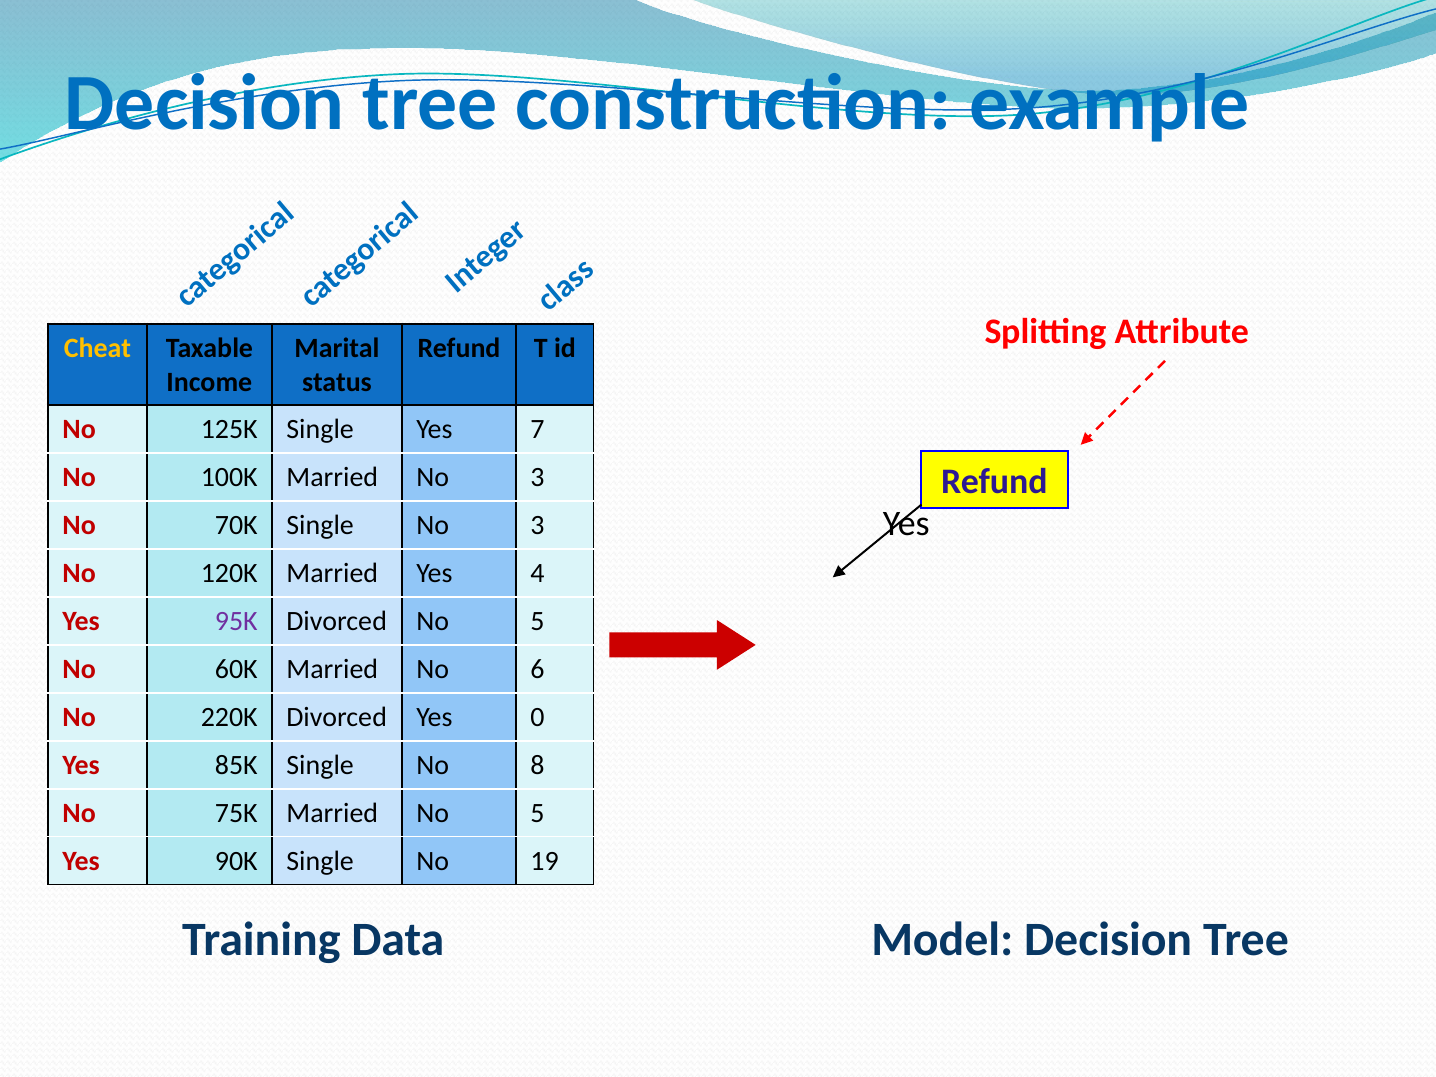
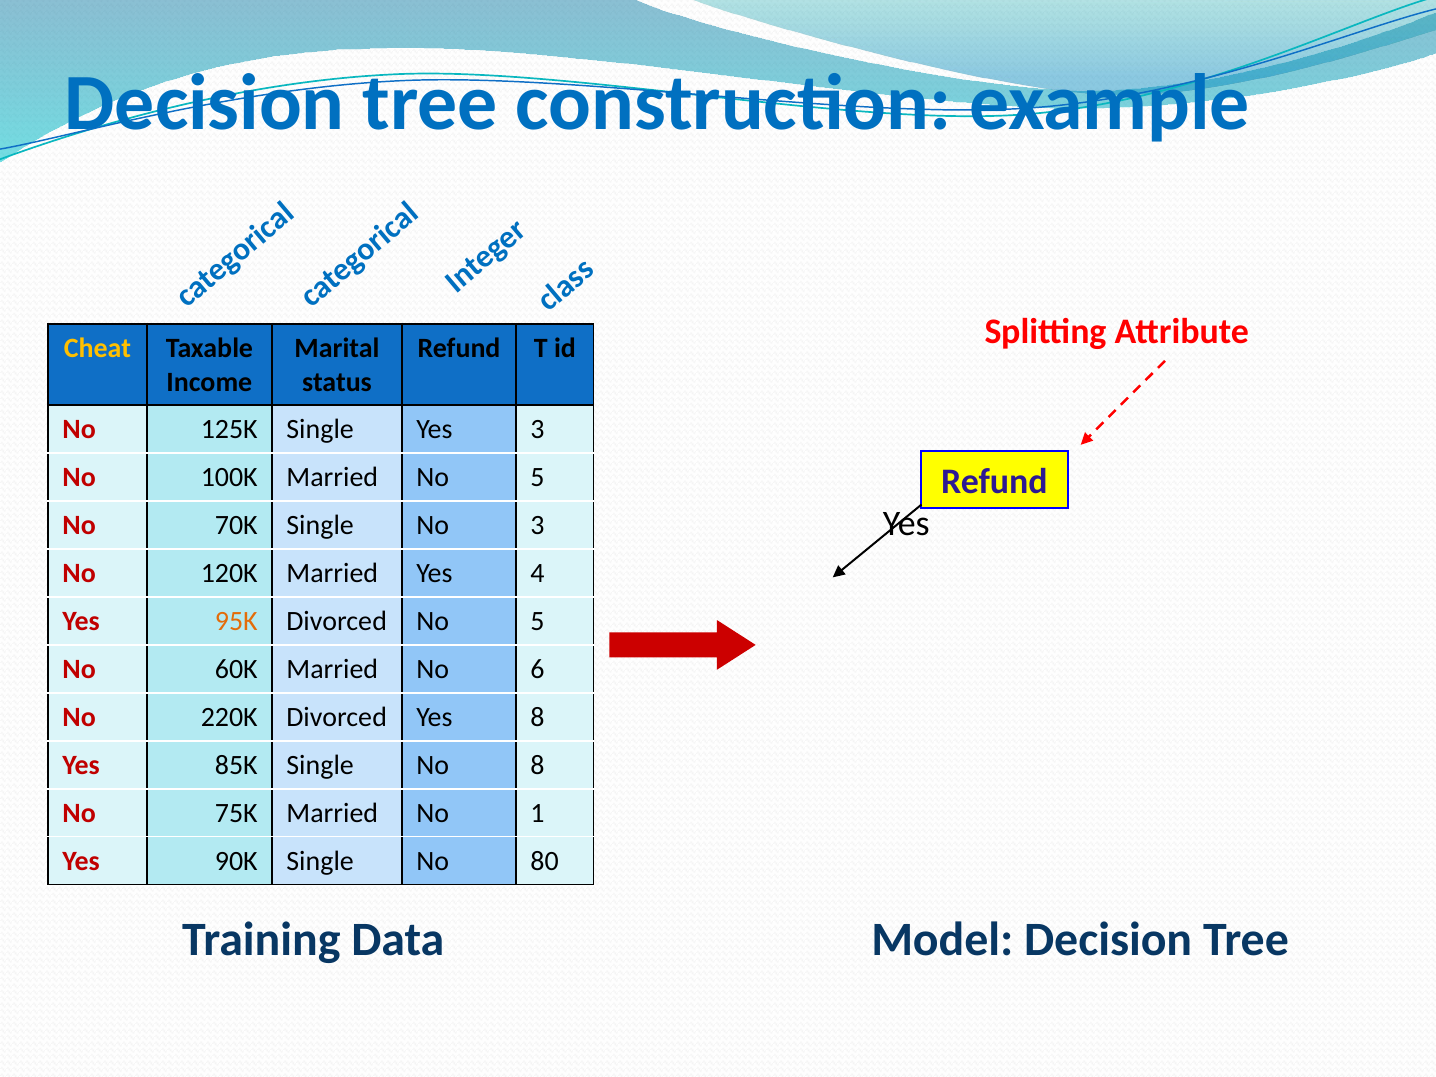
Yes 7: 7 -> 3 (537, 430)
Married No 3: 3 -> 5 (537, 478)
95K colour: purple -> orange (236, 621)
Yes 0: 0 -> 8 (537, 717)
Married No 5: 5 -> 1 (537, 813)
19: 19 -> 80 (545, 861)
